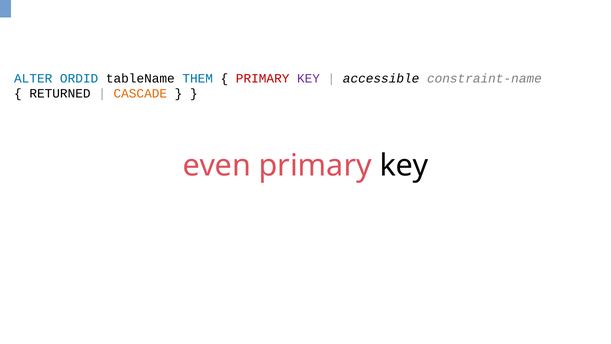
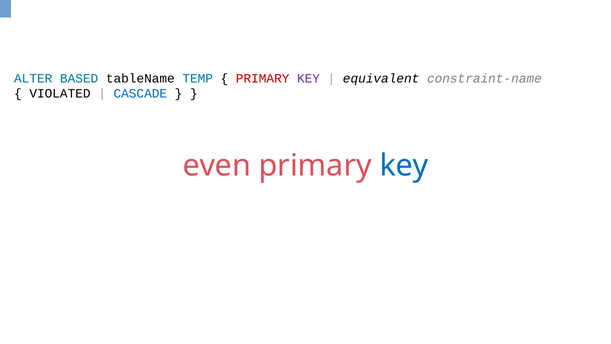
ORDID: ORDID -> BASED (79, 78)
THEM: THEM -> TEMP (198, 78)
accessible: accessible -> equivalent (381, 78)
RETURNED: RETURNED -> VIOLATED (60, 94)
CASCADE colour: orange -> blue (140, 94)
key colour: black -> blue (404, 166)
